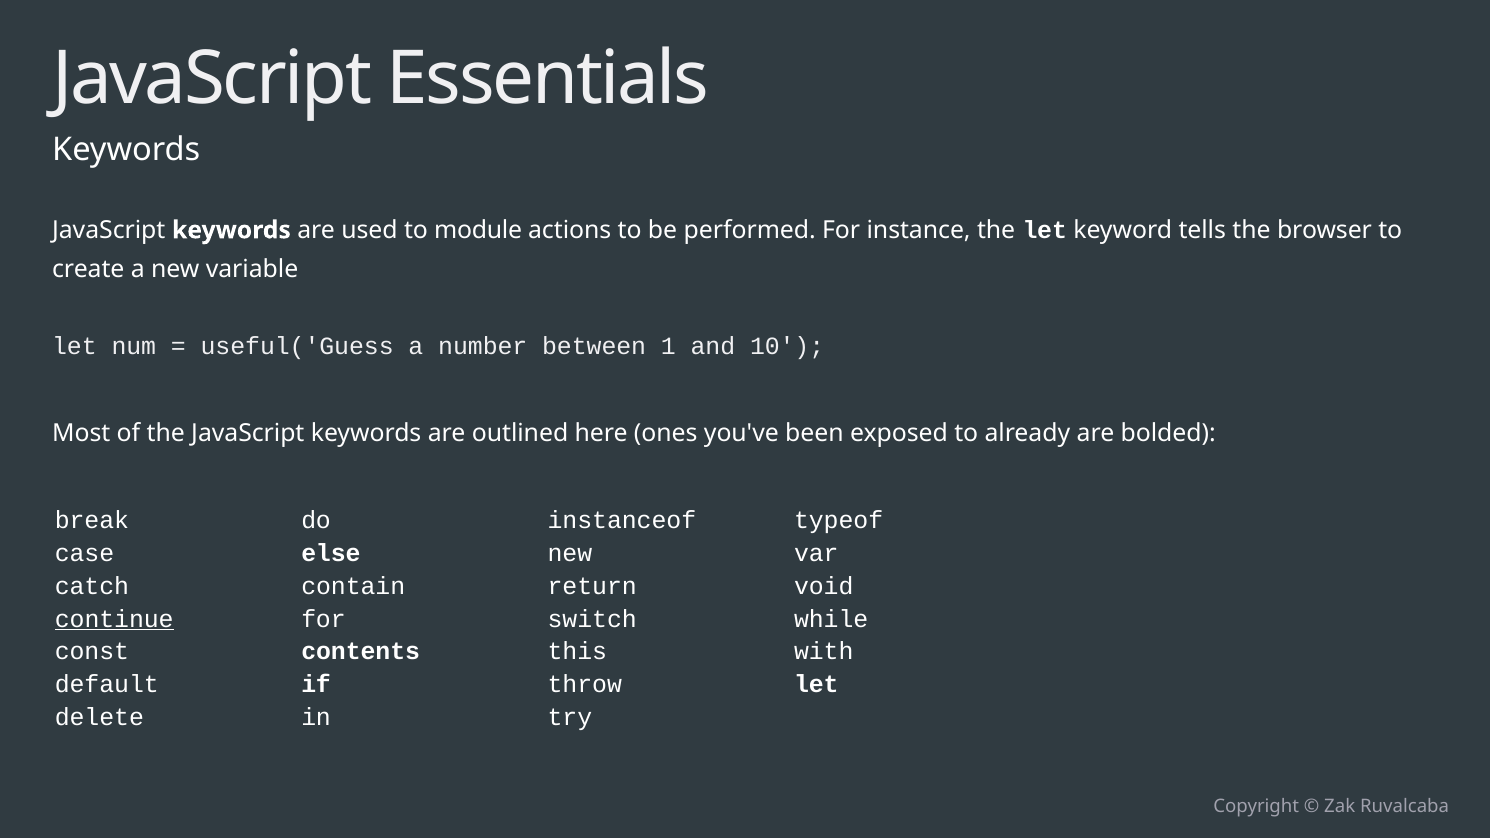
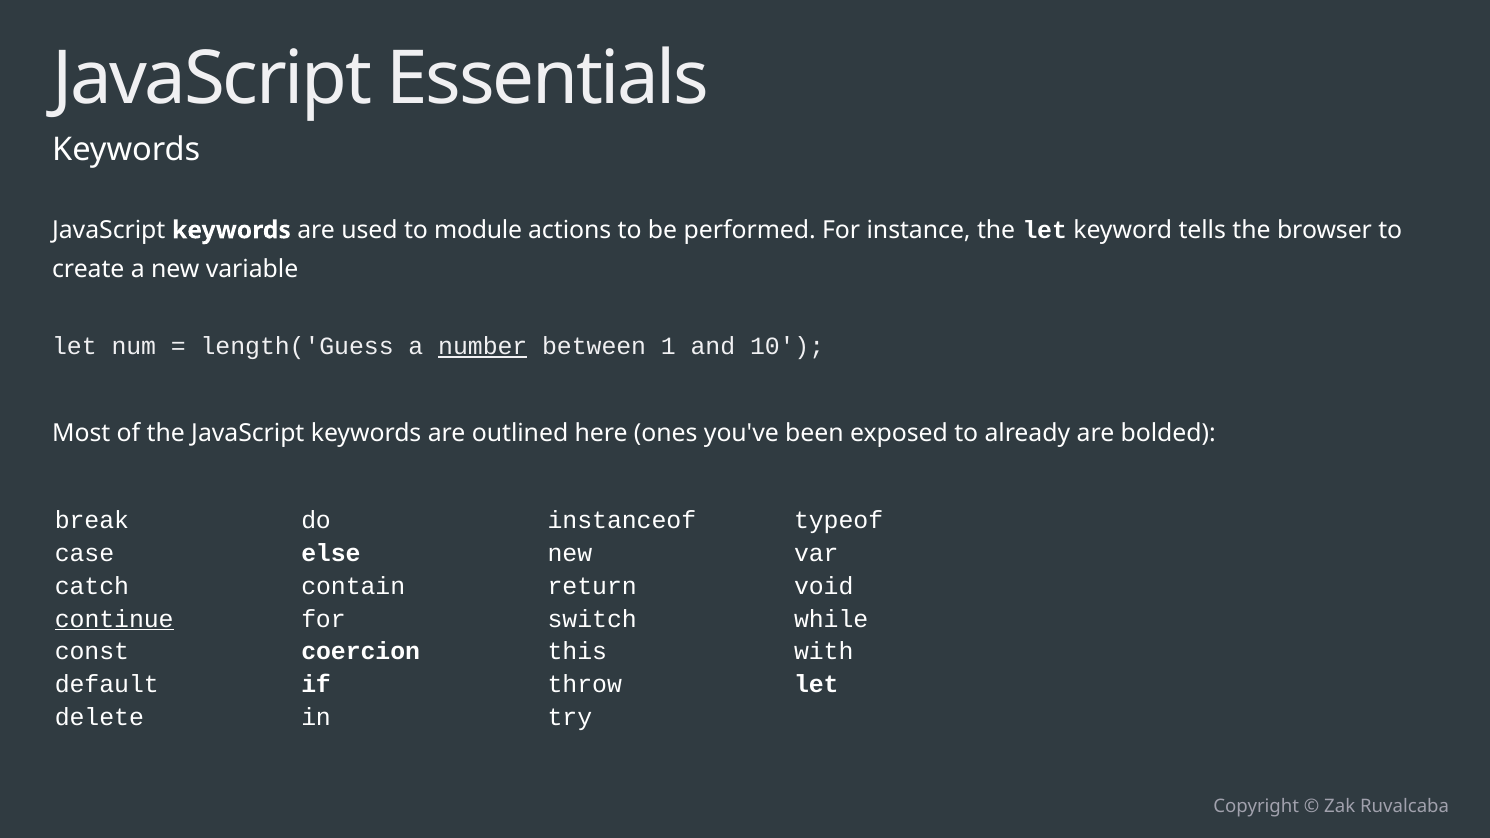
useful('Guess: useful('Guess -> length('Guess (297, 346)
number underline: none -> present (483, 346)
contents: contents -> coercion (361, 652)
